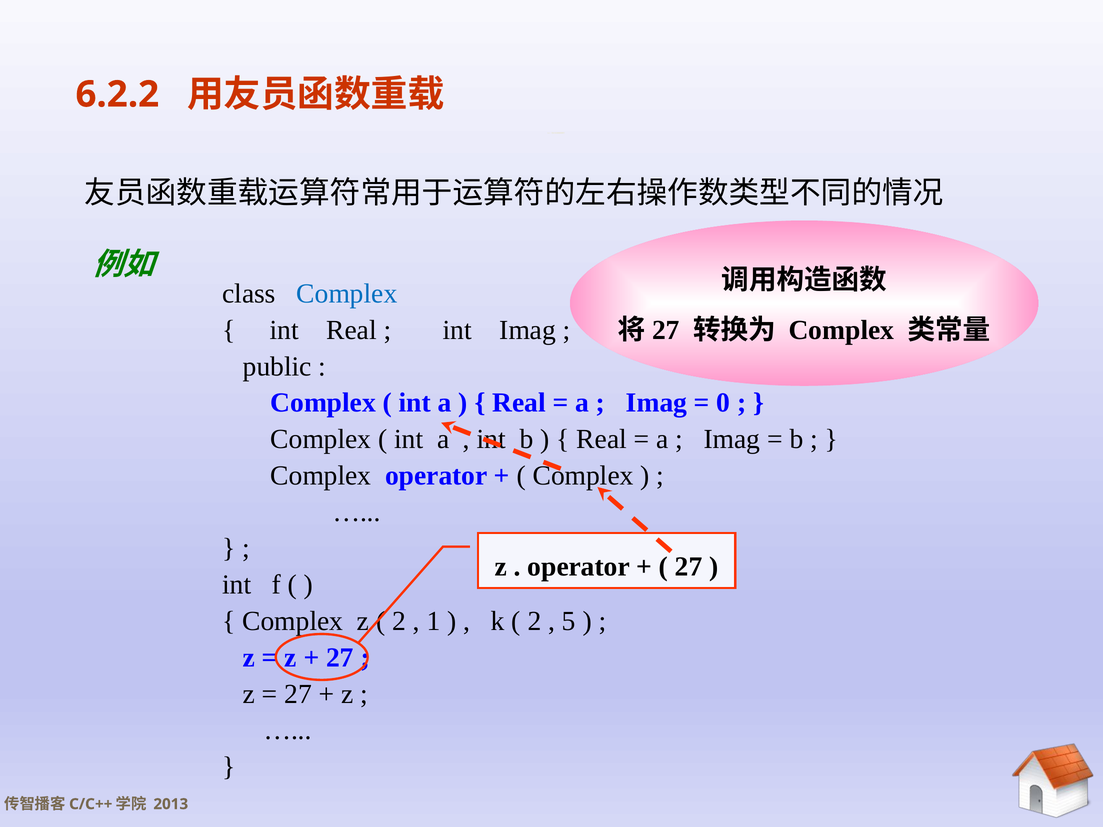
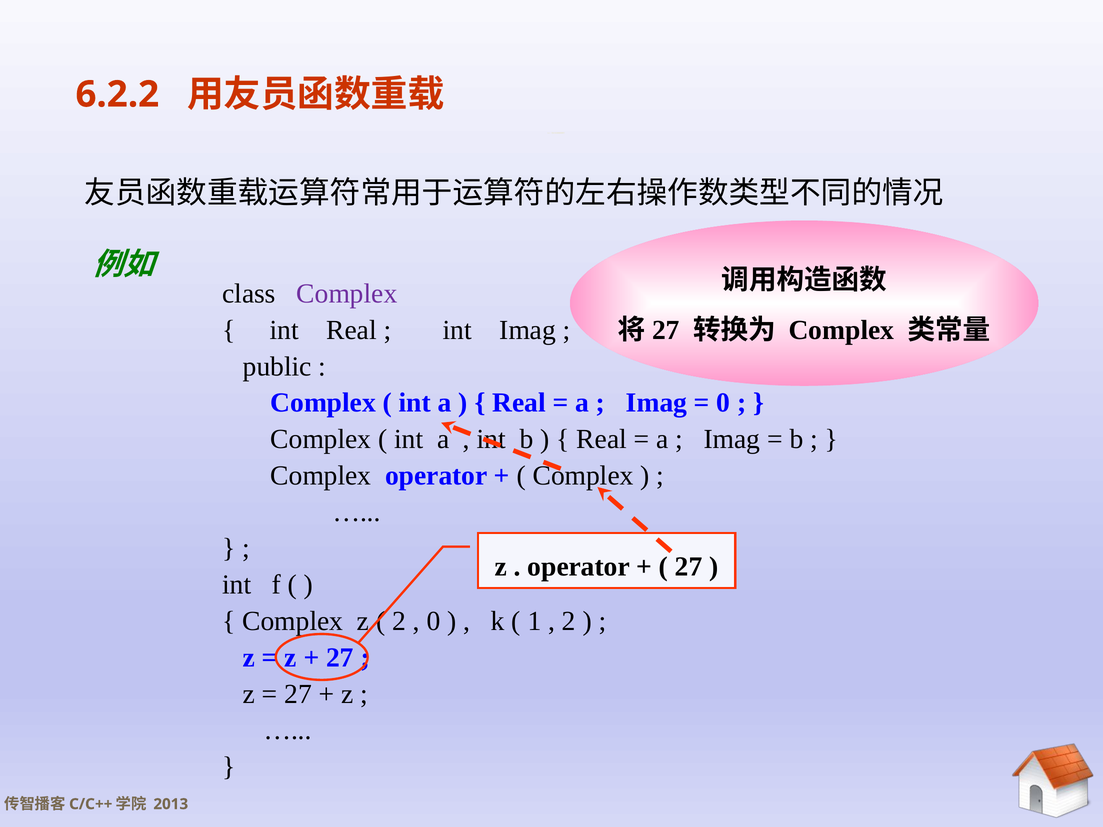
Complex colour: blue -> purple (347, 294)
1: 1 -> 0 (433, 621)
2: 2 -> 1 (534, 621)
5: 5 -> 2 (569, 621)
